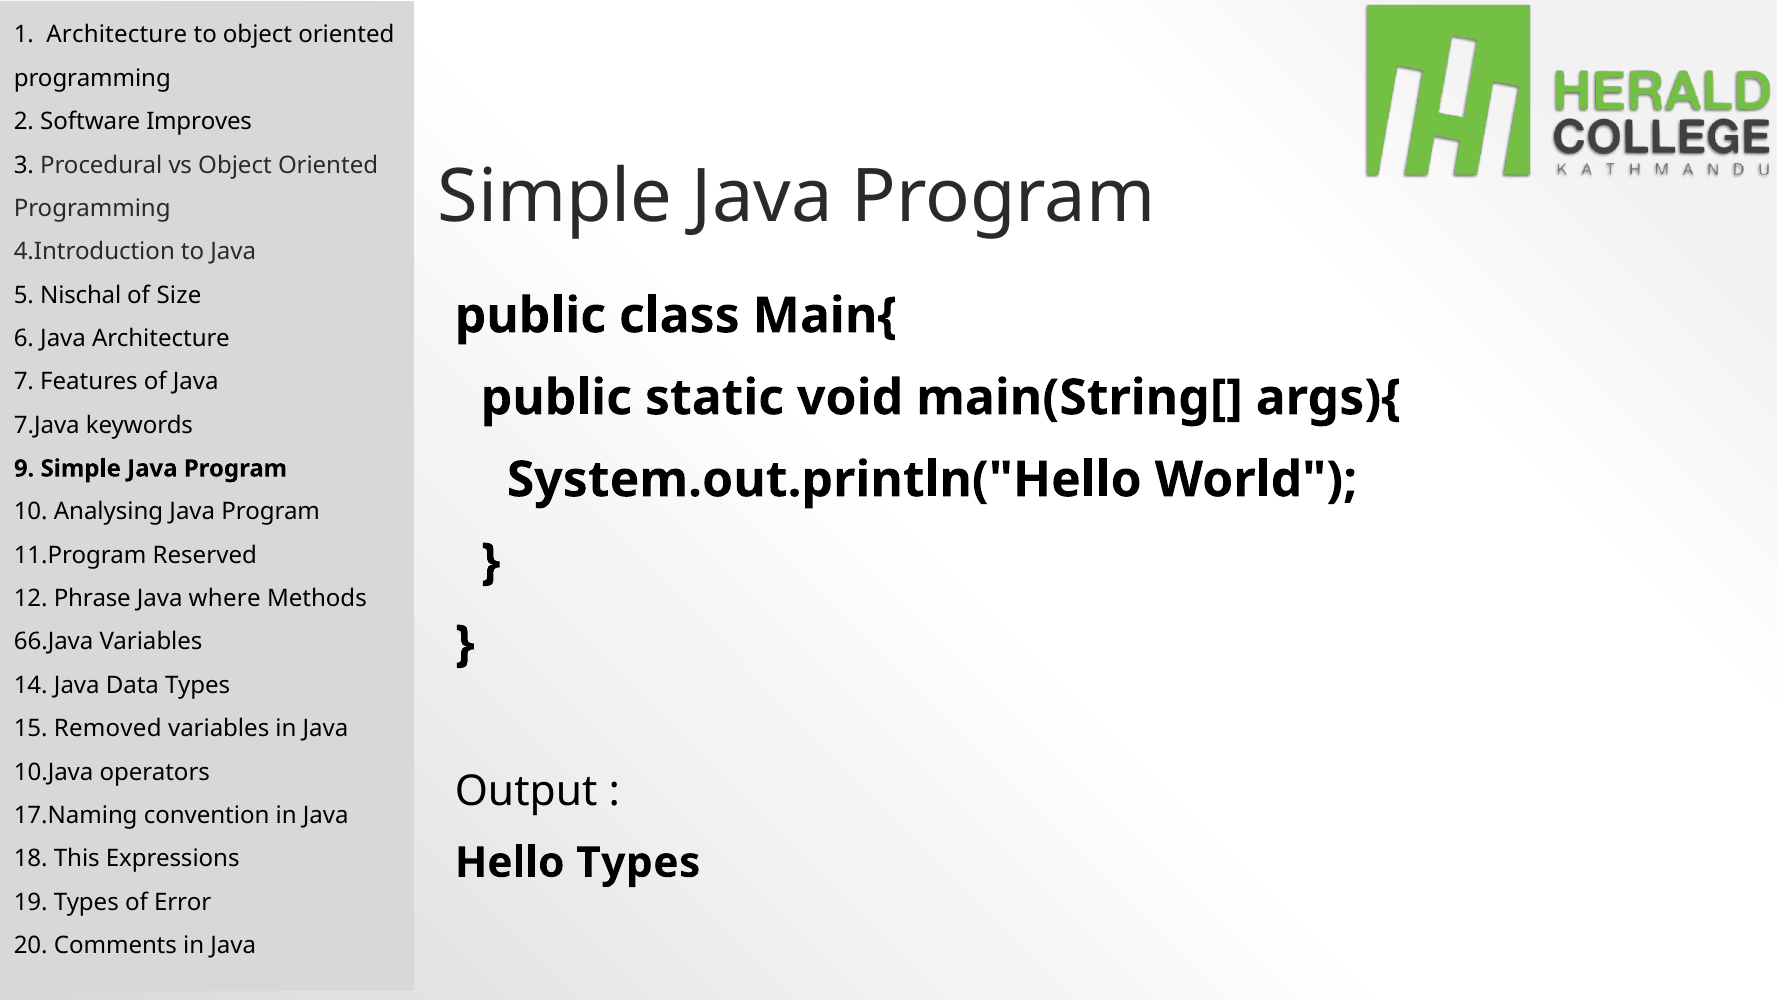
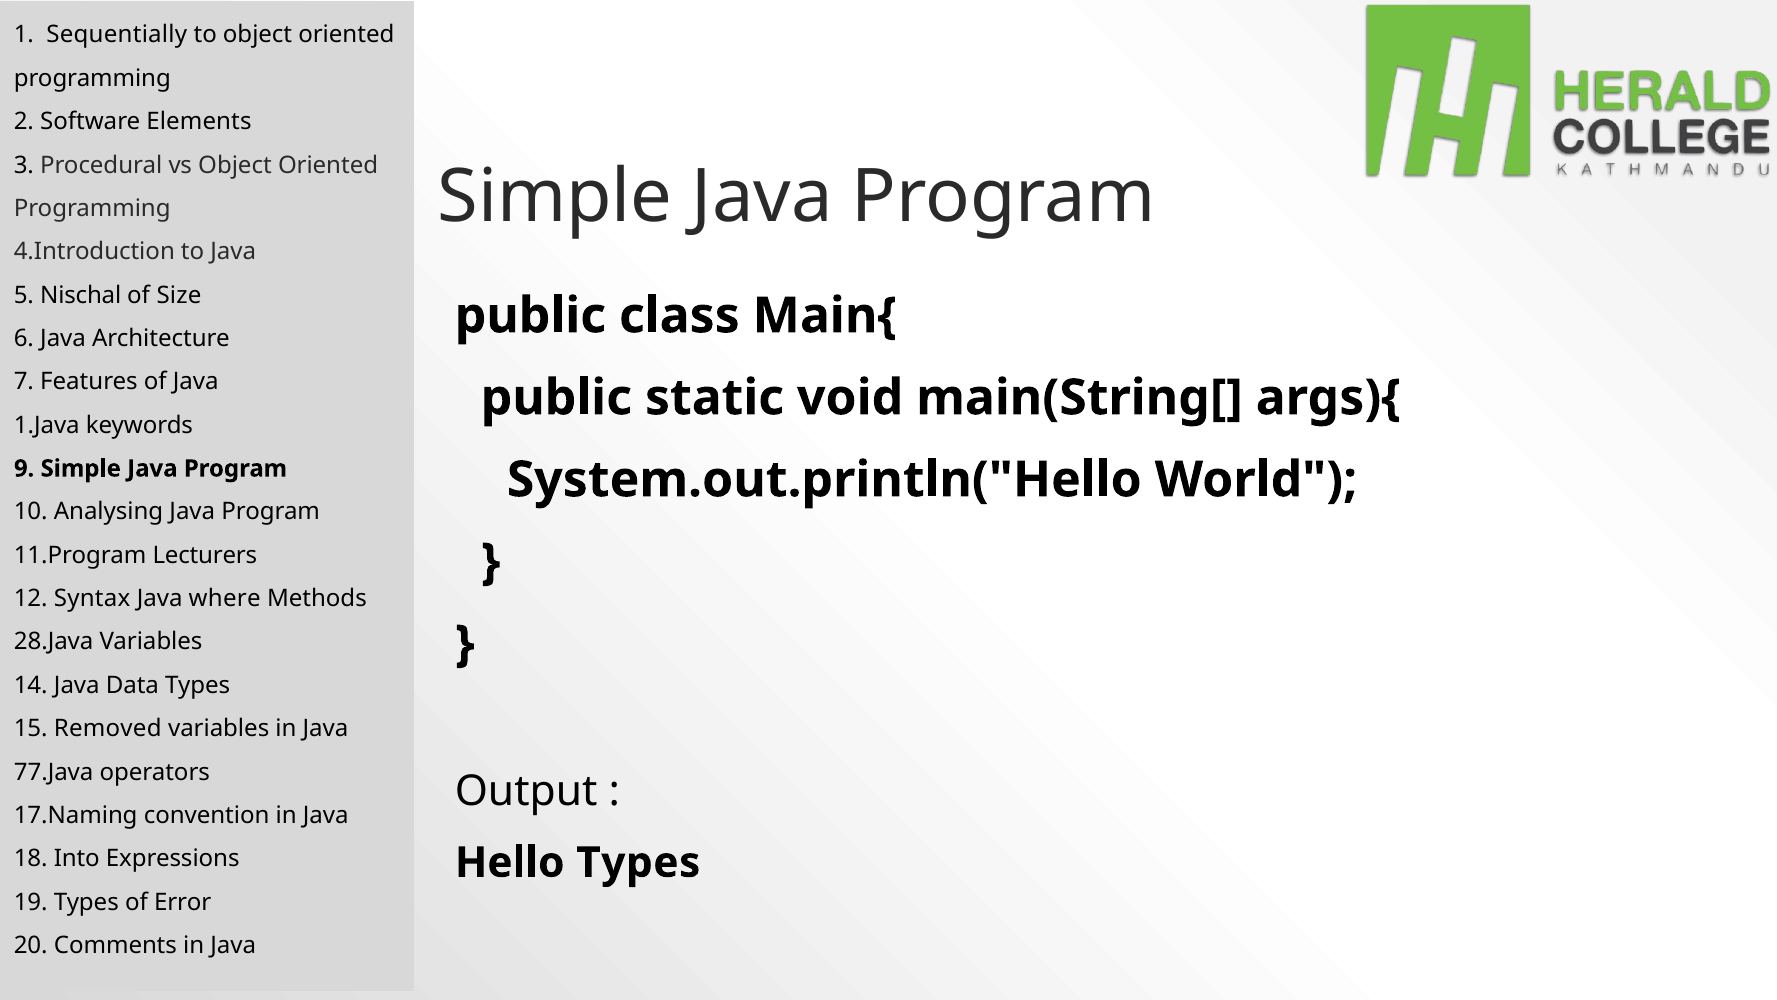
1 Architecture: Architecture -> Sequentially (117, 35)
Improves: Improves -> Elements (199, 122)
7.Java: 7.Java -> 1.Java (47, 425)
Reserved: Reserved -> Lecturers (205, 555)
Phrase: Phrase -> Syntax (92, 598)
66.Java: 66.Java -> 28.Java (54, 642)
10.Java: 10.Java -> 77.Java (54, 772)
This: This -> Into (77, 858)
